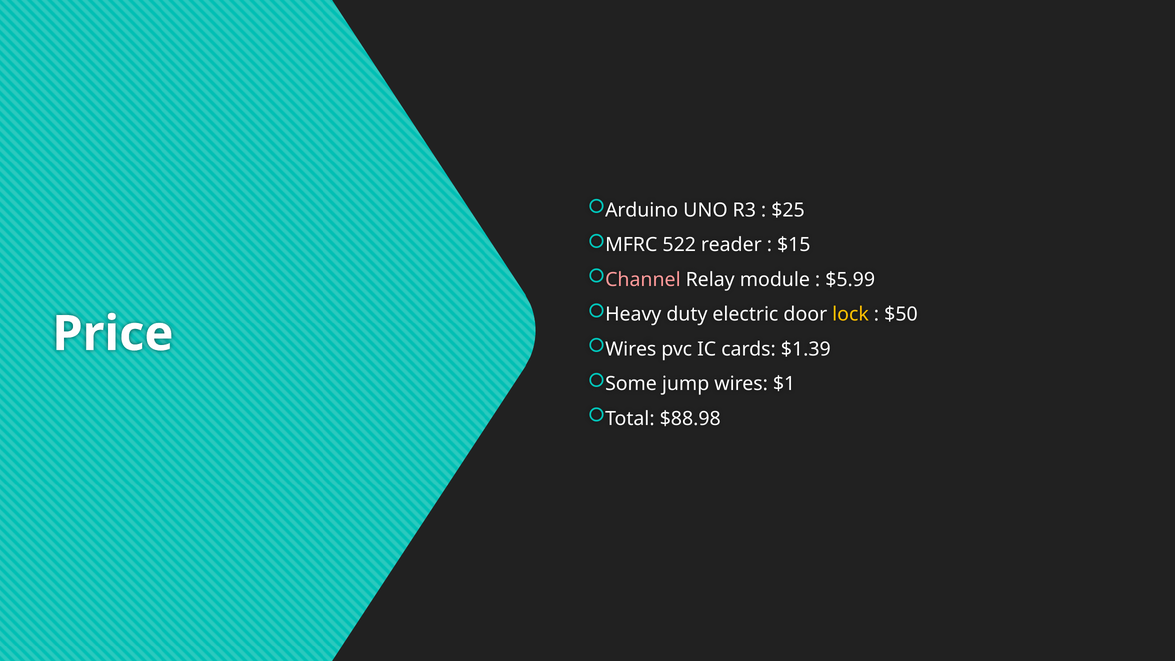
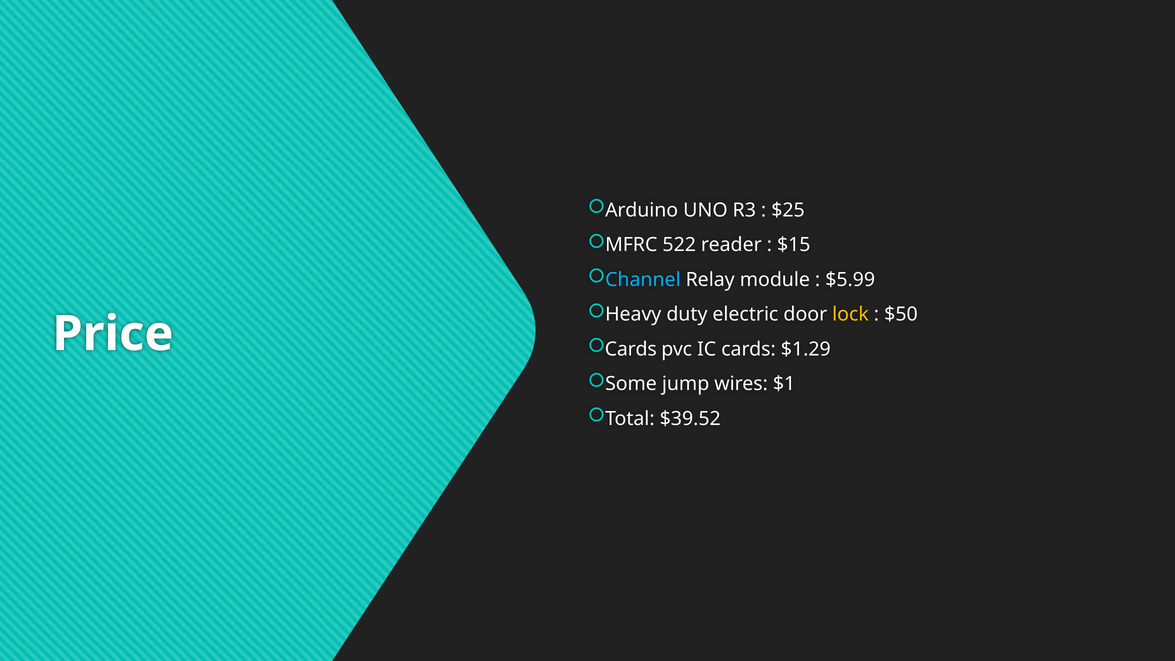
Channel colour: pink -> light blue (643, 280)
Wires: Wires -> Cards (631, 349)
$1.39: $1.39 -> $1.29 (806, 349)
$88.98: $88.98 -> $39.52 (690, 419)
